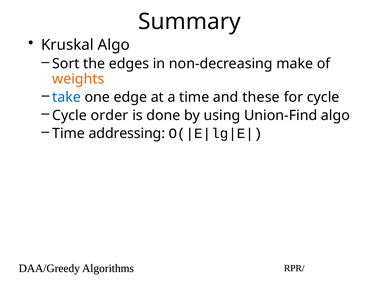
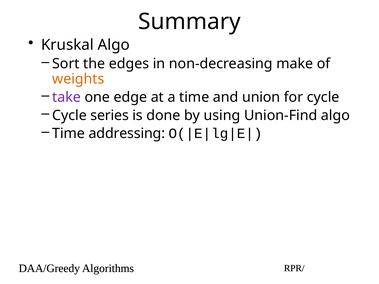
take colour: blue -> purple (67, 97)
these: these -> union (261, 97)
order: order -> series (110, 115)
